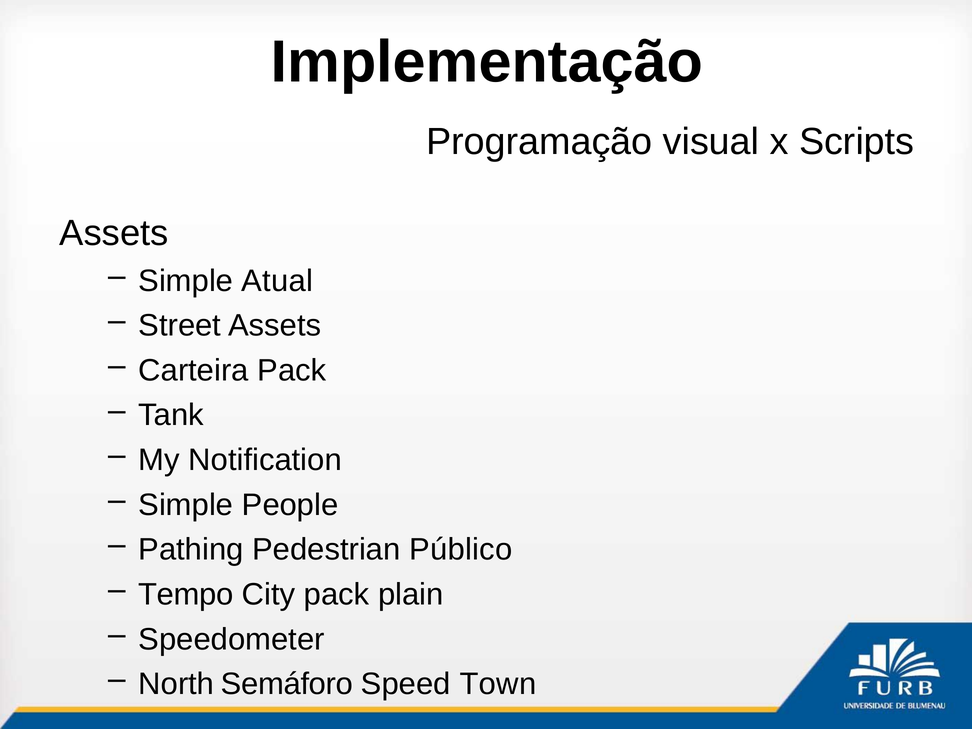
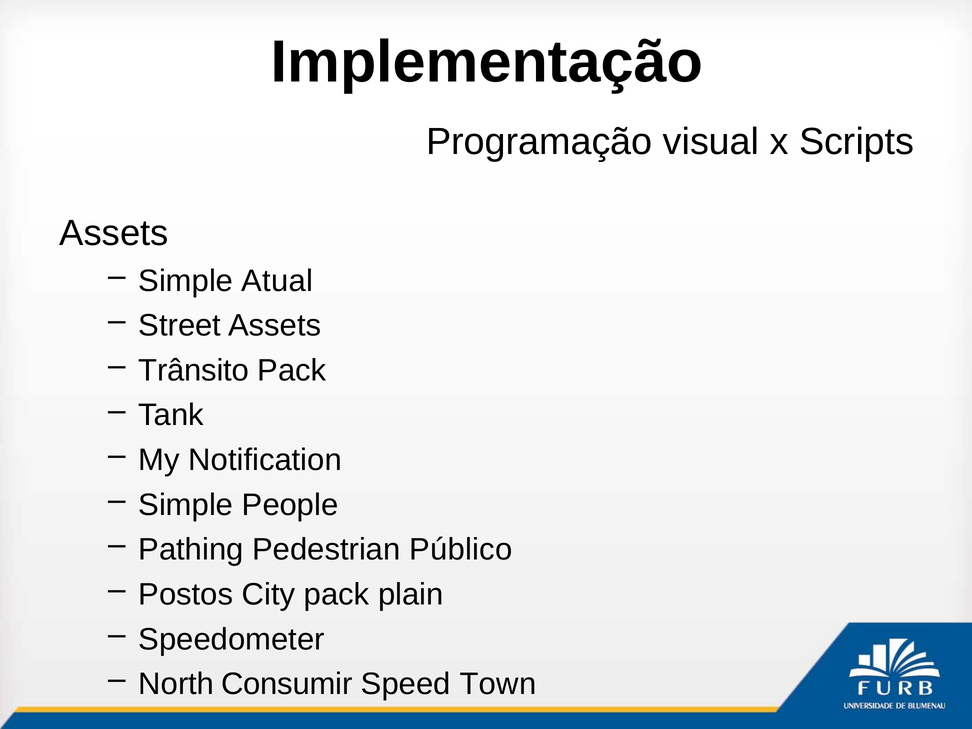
Carteira: Carteira -> Trânsito (194, 370)
Tempo: Tempo -> Postos (186, 594)
Semáforo: Semáforo -> Consumir (287, 684)
